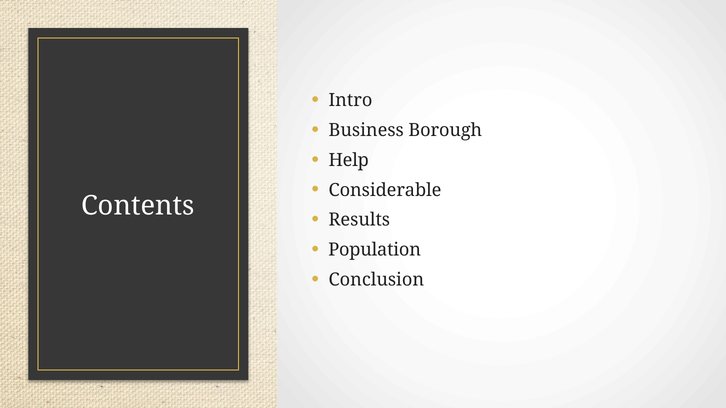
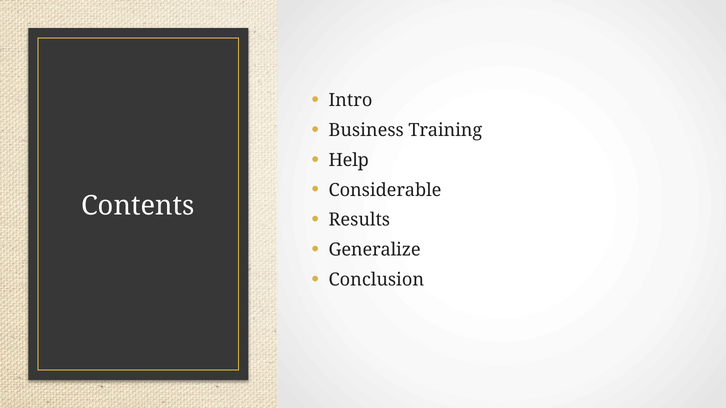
Borough: Borough -> Training (445, 130)
Population: Population -> Generalize (375, 250)
